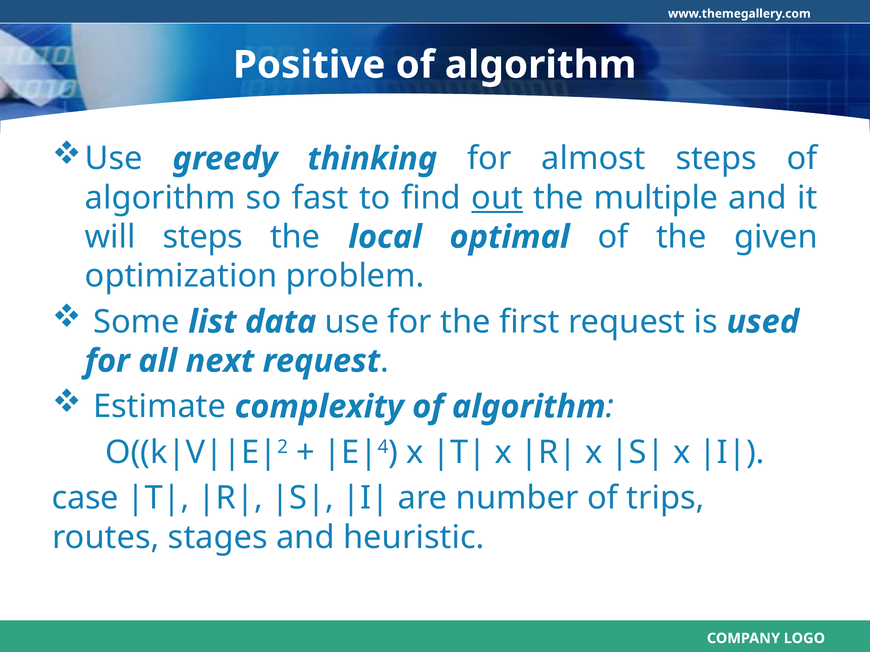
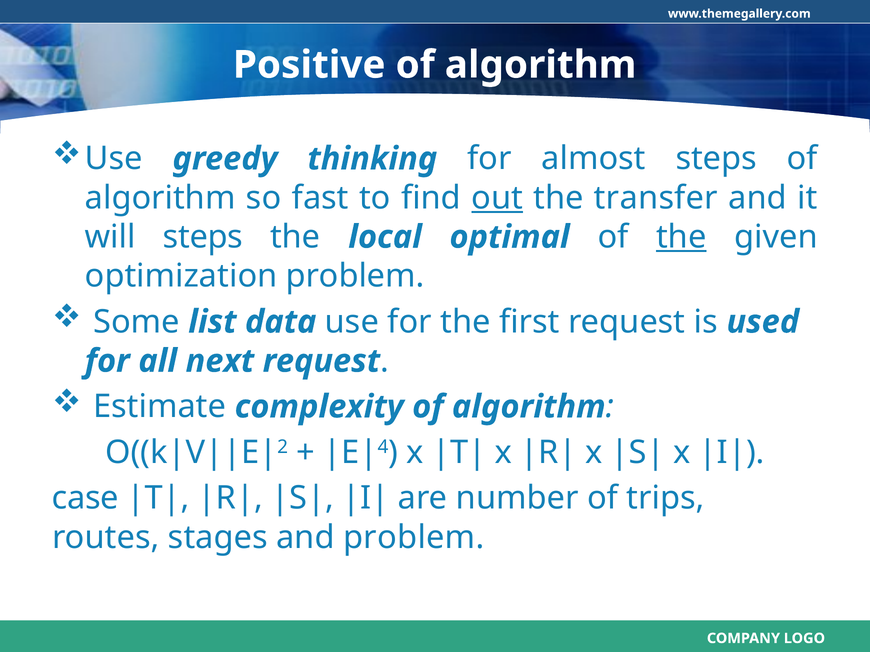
multiple: multiple -> transfer (656, 198)
the underline: none -> present (681, 237)
and heuristic: heuristic -> problem (414, 538)
